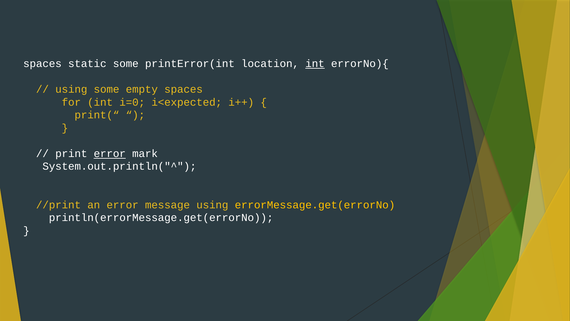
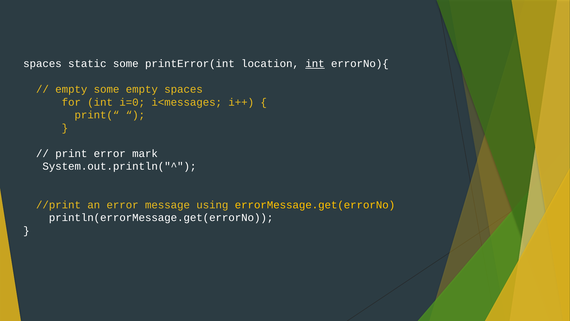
using: using -> empty (71, 89)
i<expected: i<expected -> i<messages (187, 102)
error underline: present -> none (110, 153)
